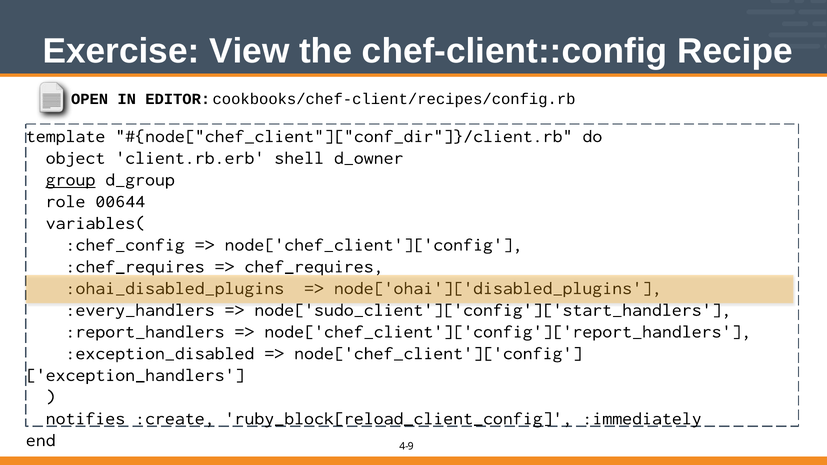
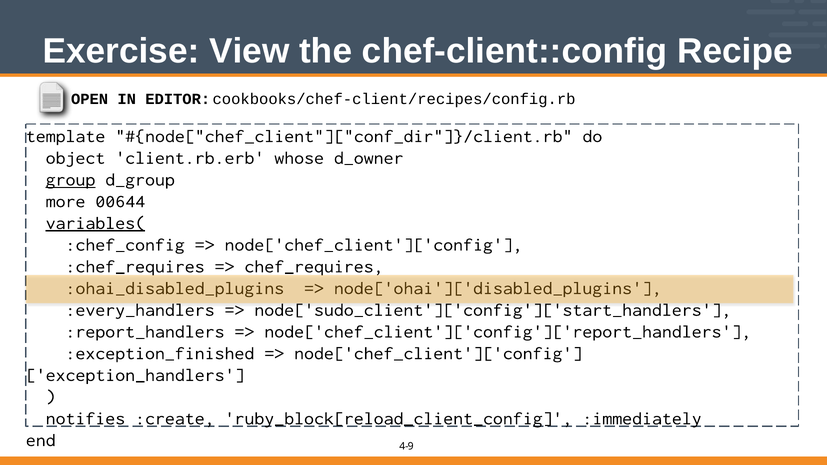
shell: shell -> whose (299, 158)
role: role -> more (66, 201)
variables( underline: none -> present (95, 223)
:exception_disabled: :exception_disabled -> :exception_finished (160, 353)
